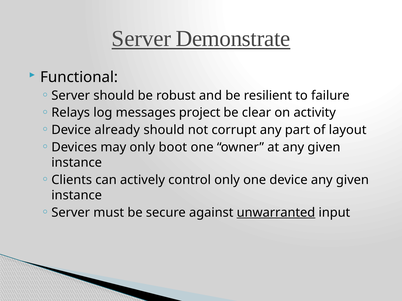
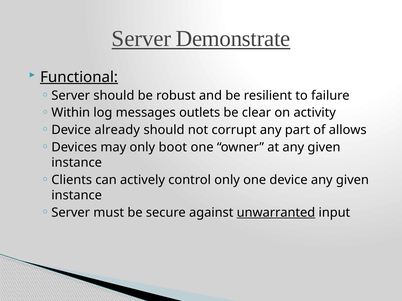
Functional underline: none -> present (79, 77)
Relays: Relays -> Within (71, 113)
project: project -> outlets (200, 113)
layout: layout -> allows (348, 130)
